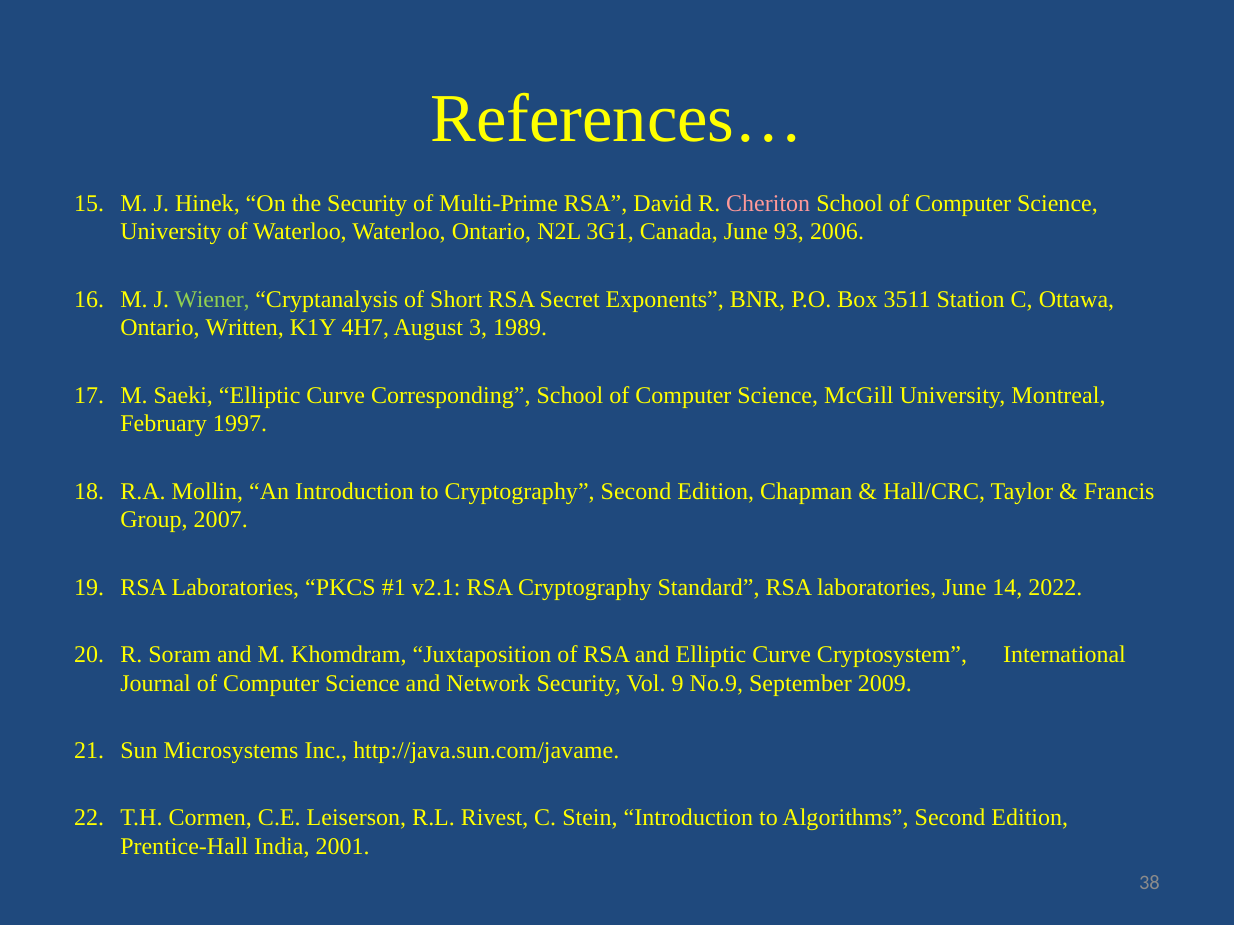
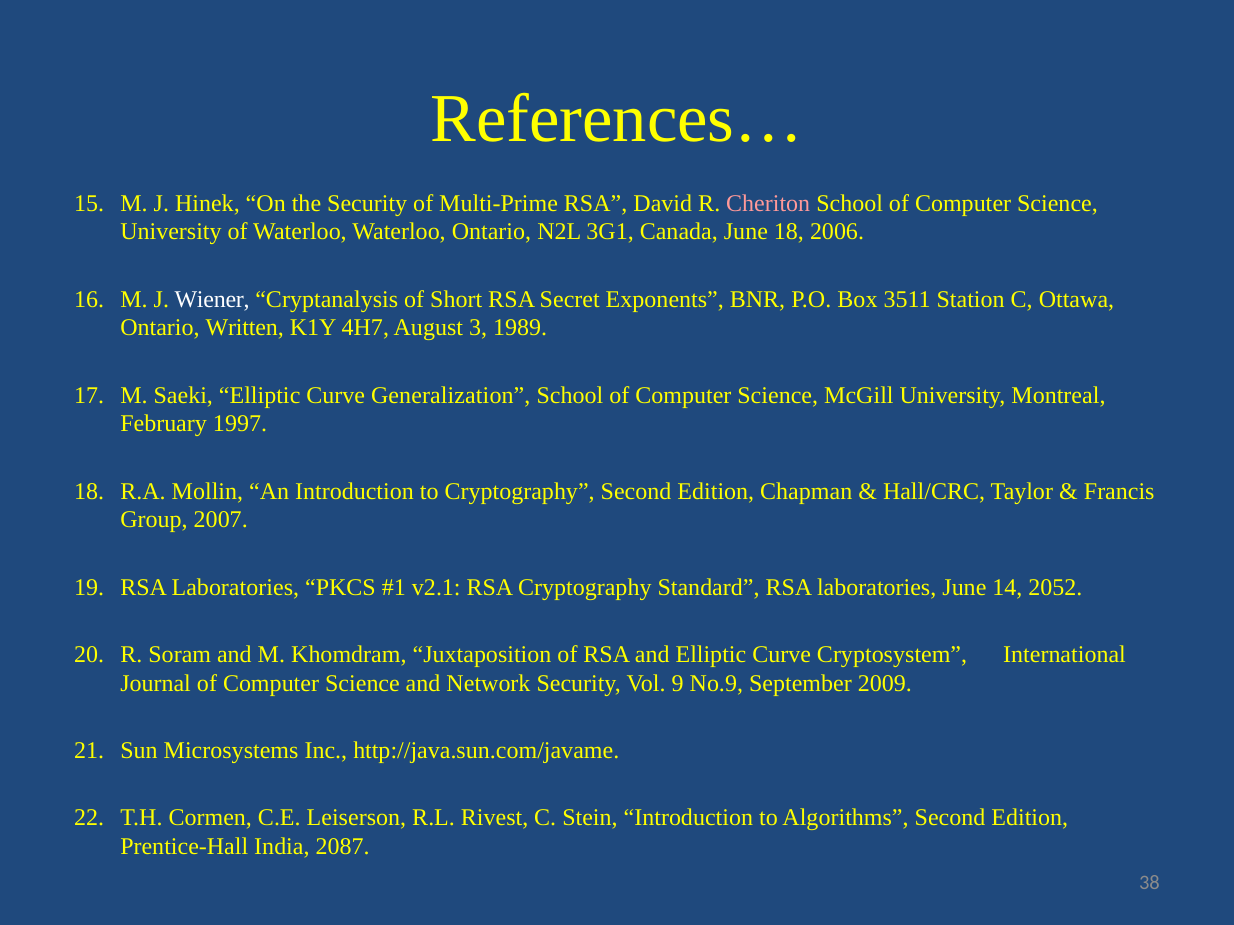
June 93: 93 -> 18 (789, 232)
Wiener colour: light green -> white (212, 299)
Corresponding: Corresponding -> Generalization (451, 395)
2022: 2022 -> 2052 (1055, 587)
2001: 2001 -> 2087 (343, 847)
